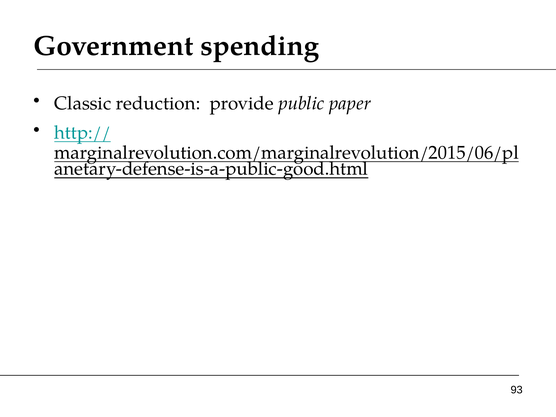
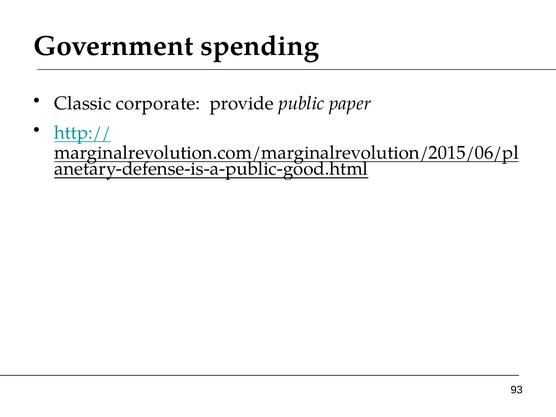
reduction: reduction -> corporate (158, 104)
